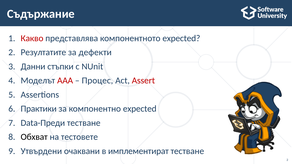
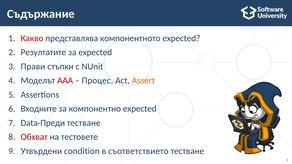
за дефекти: дефекти -> expected (95, 52)
Данни: Данни -> Прави (33, 67)
Assert colour: red -> orange (143, 81)
Практики: Практики -> Входните (39, 109)
Обхват colour: black -> red (34, 137)
очаквани: очаквани -> condition (82, 151)
имплементират: имплементират -> съответствието (138, 151)
